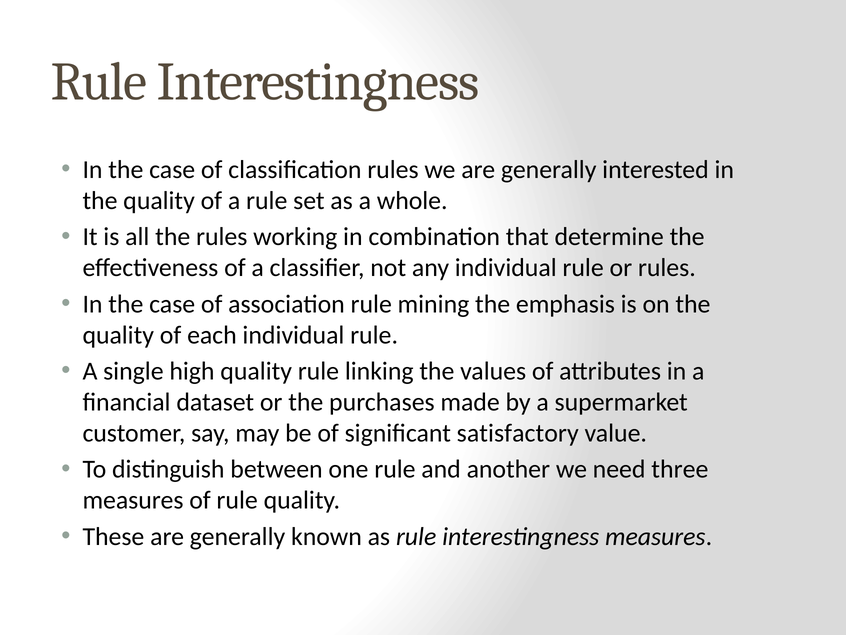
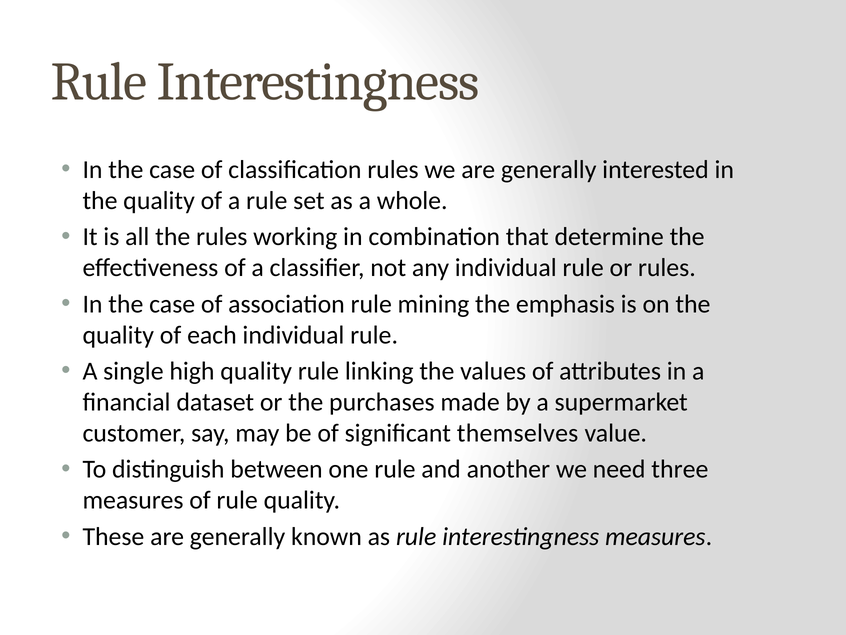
satisfactory: satisfactory -> themselves (518, 433)
